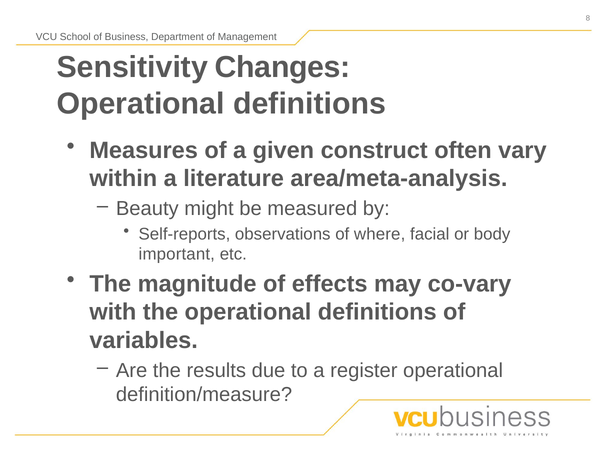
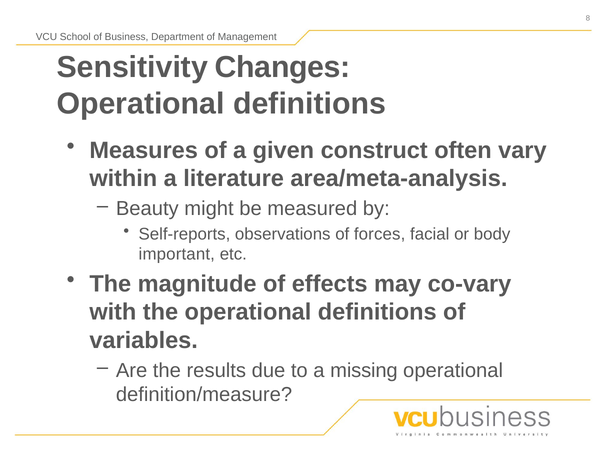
where: where -> forces (380, 234)
register: register -> missing (364, 370)
